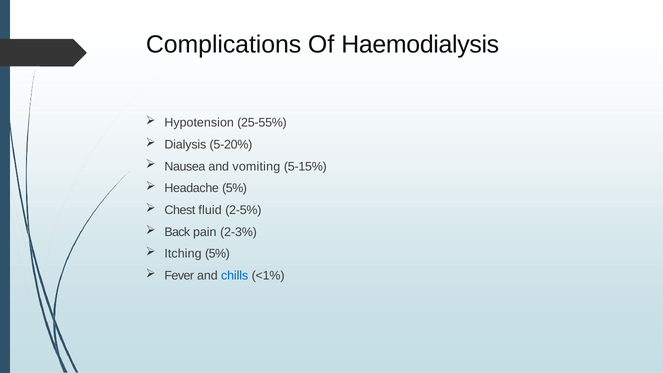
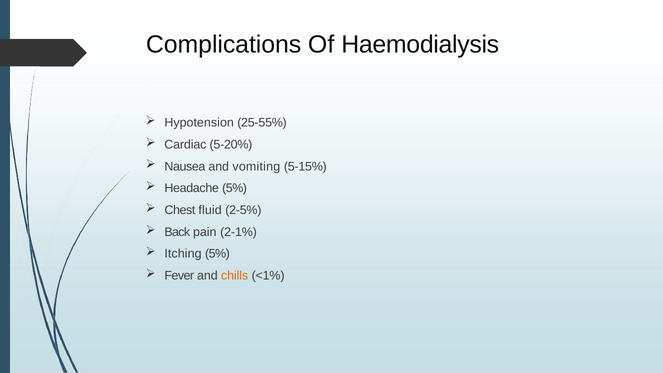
Dialysis: Dialysis -> Cardiac (185, 145)
2-3%: 2-3% -> 2-1% (239, 232)
chills colour: blue -> orange (235, 276)
